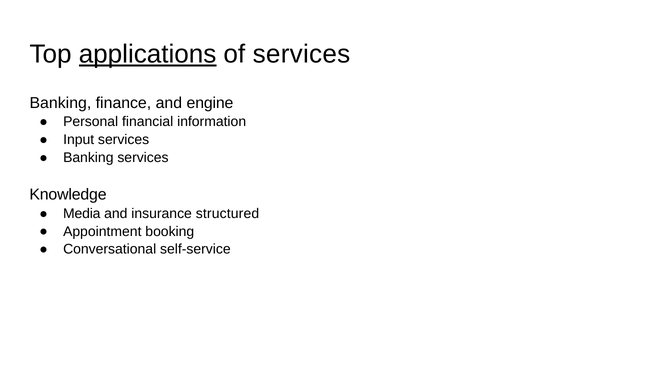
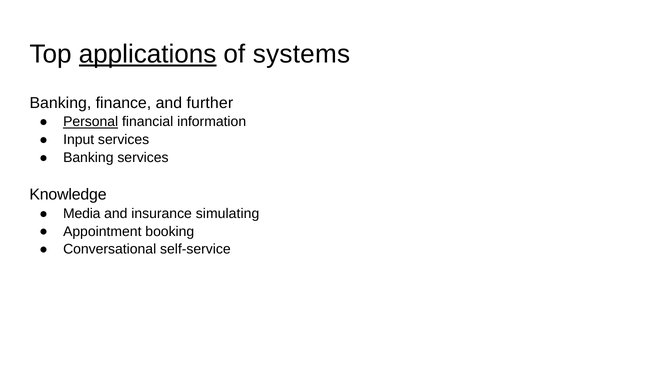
of services: services -> systems (301, 54)
engine: engine -> further (210, 103)
Personal underline: none -> present (91, 122)
structured: structured -> simulating (228, 214)
